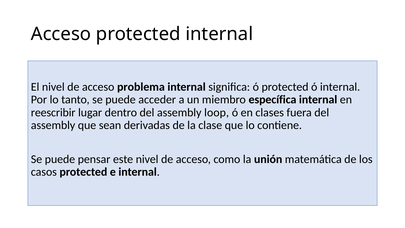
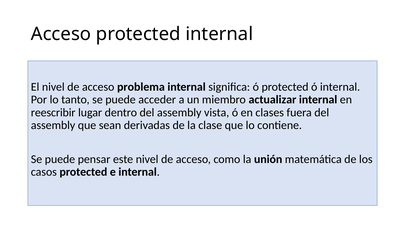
específica: específica -> actualizar (272, 100)
loop: loop -> vista (217, 112)
